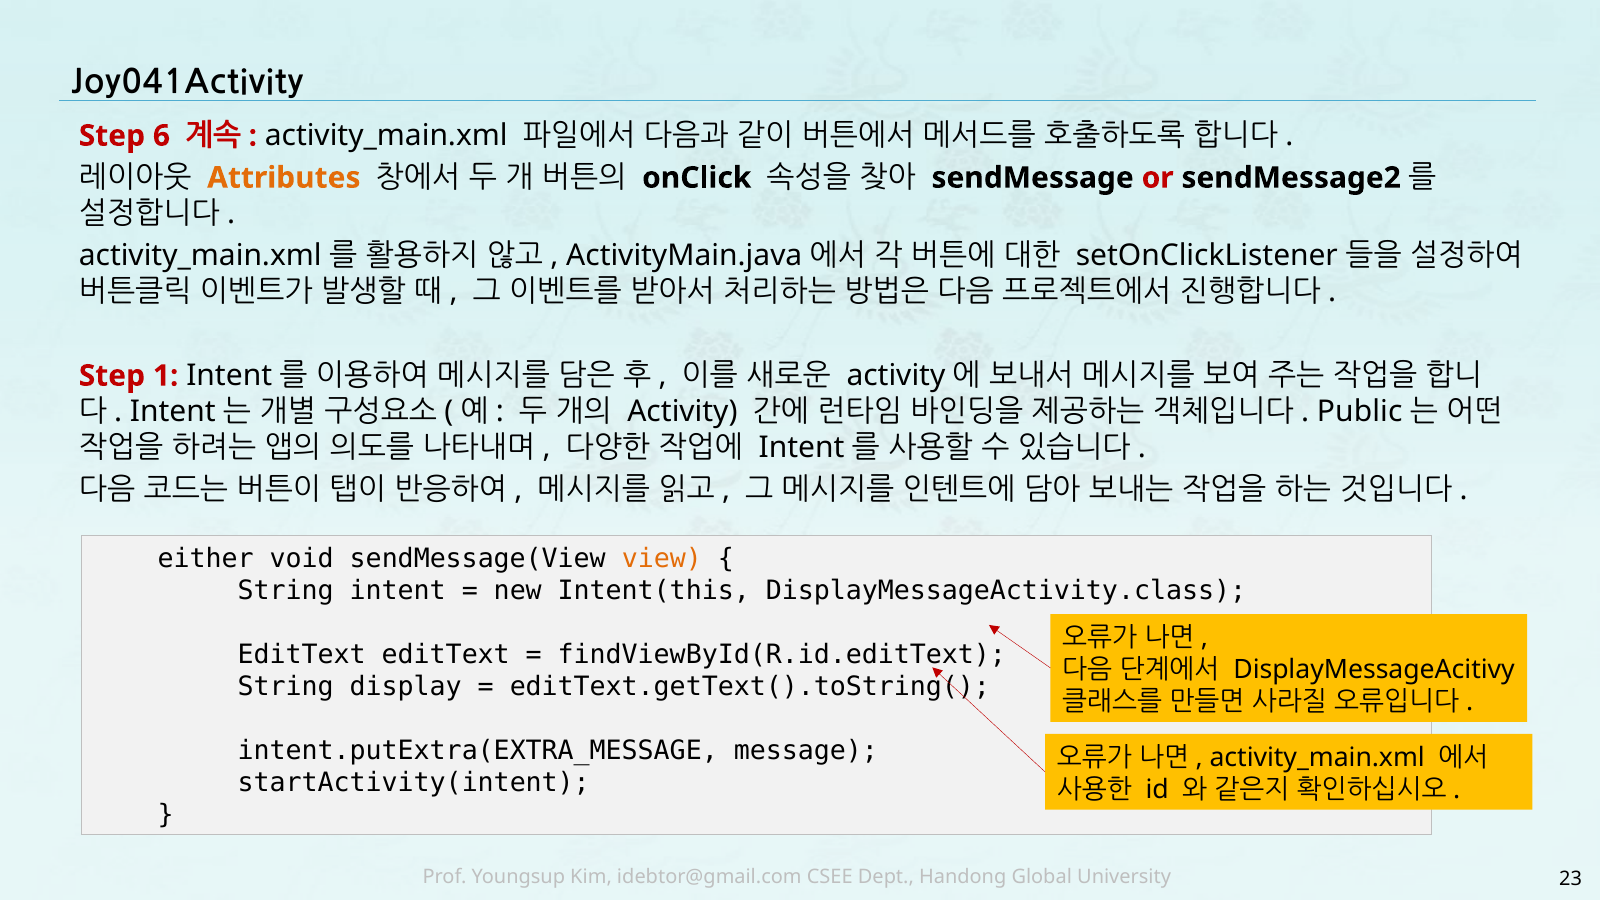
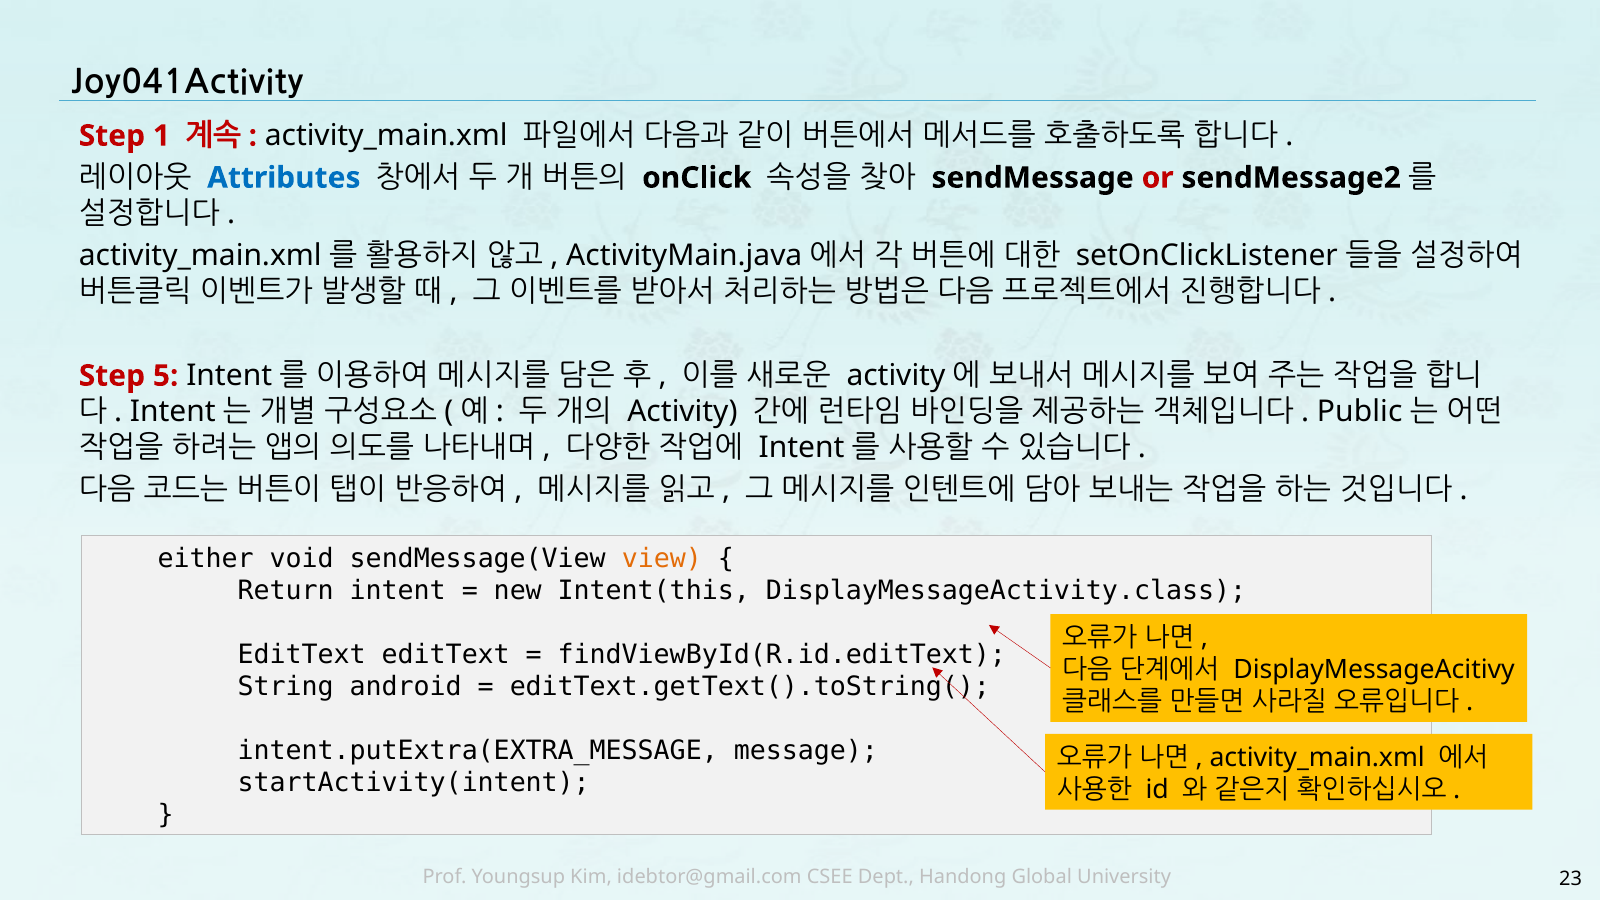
6: 6 -> 1 (161, 136)
Attributes colour: orange -> blue (284, 178)
1: 1 -> 5 (166, 376)
String: String -> Return (286, 591)
display: display -> android (406, 687)
